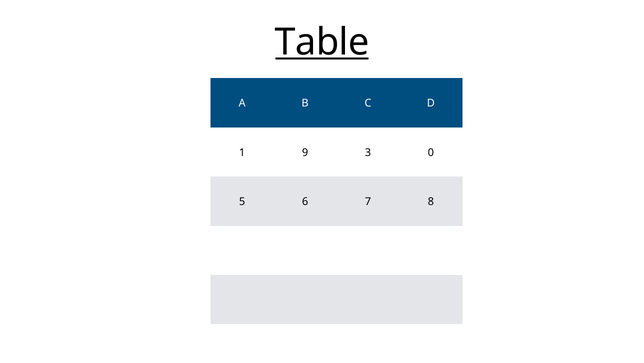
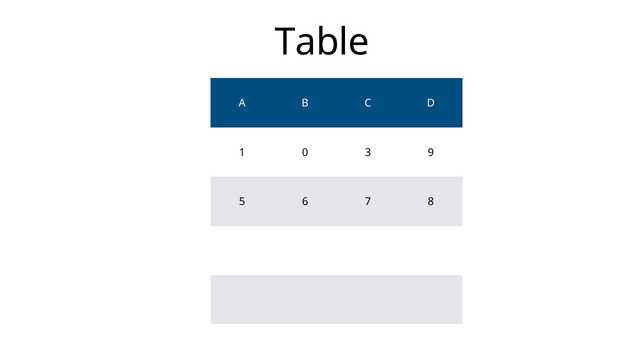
Table underline: present -> none (322, 42)
9: 9 -> 0 (305, 152)
0: 0 -> 9 (431, 152)
